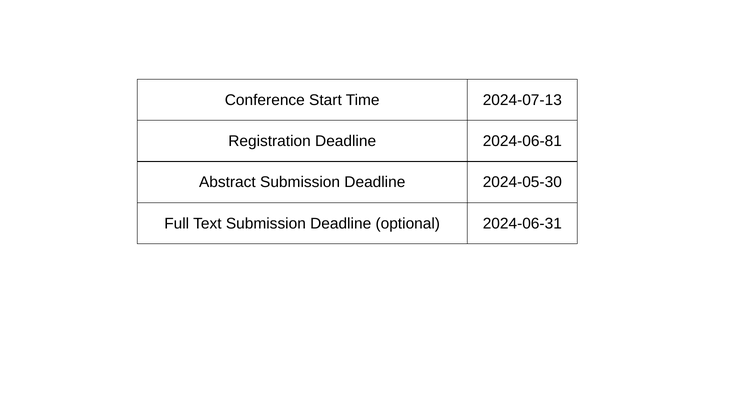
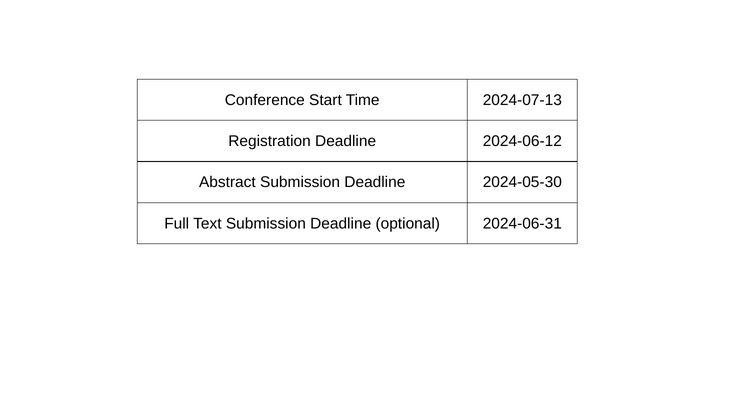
2024-06-81: 2024-06-81 -> 2024-06-12 (522, 141)
